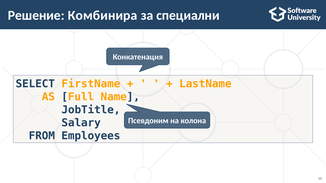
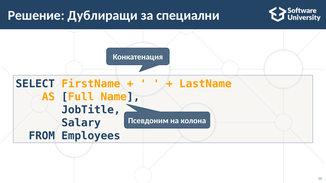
Комбинира: Комбинира -> Дублиращи (103, 15)
